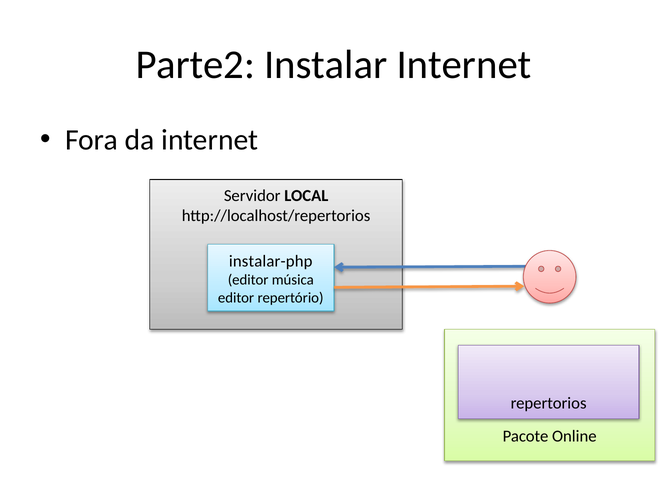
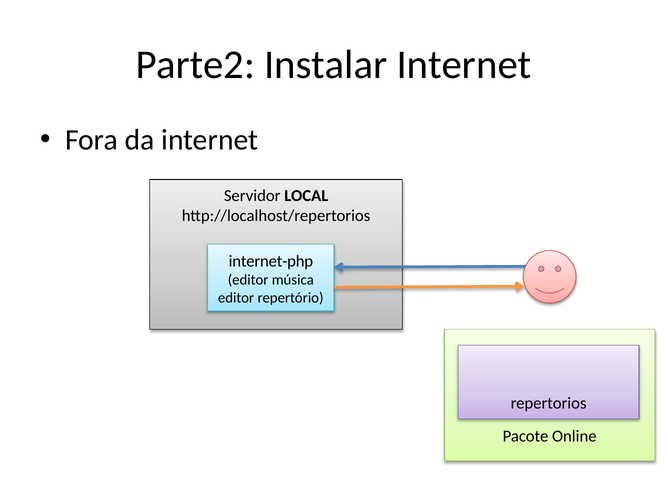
instalar-php: instalar-php -> internet-php (271, 261)
